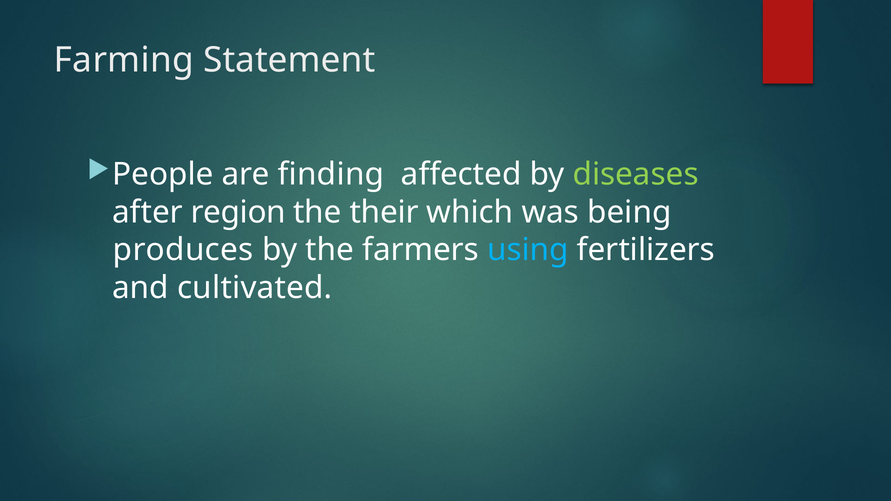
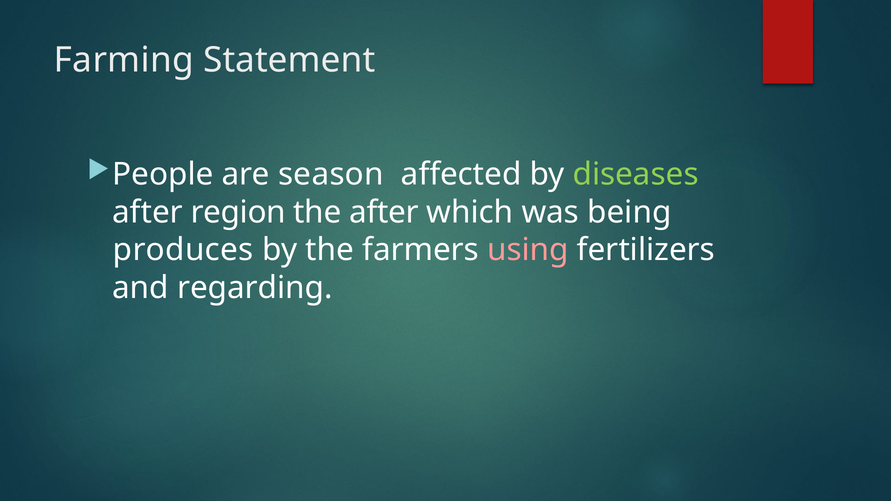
finding: finding -> season (331, 174)
the their: their -> after (384, 212)
using colour: light blue -> pink (528, 250)
cultivated: cultivated -> regarding (255, 288)
